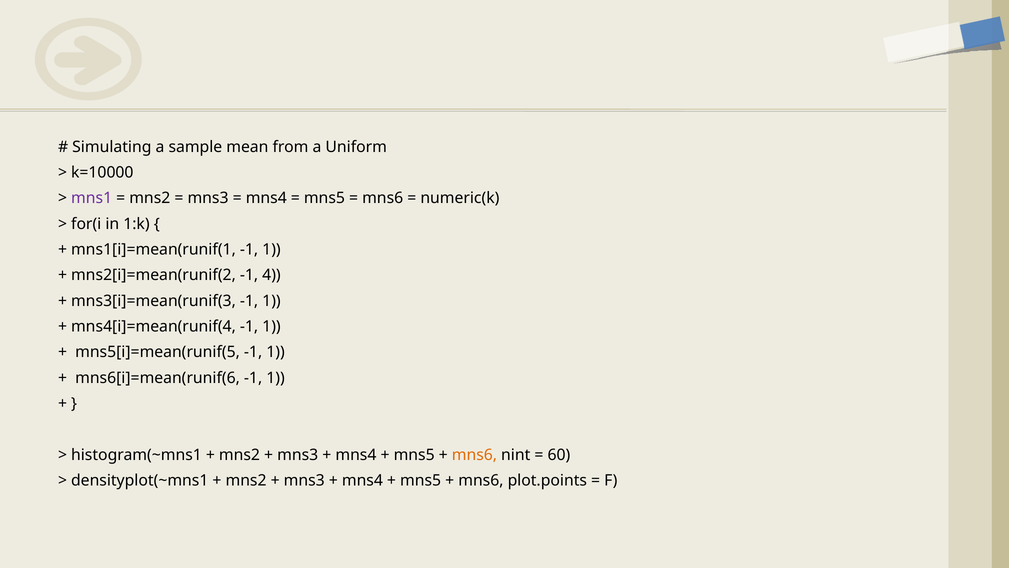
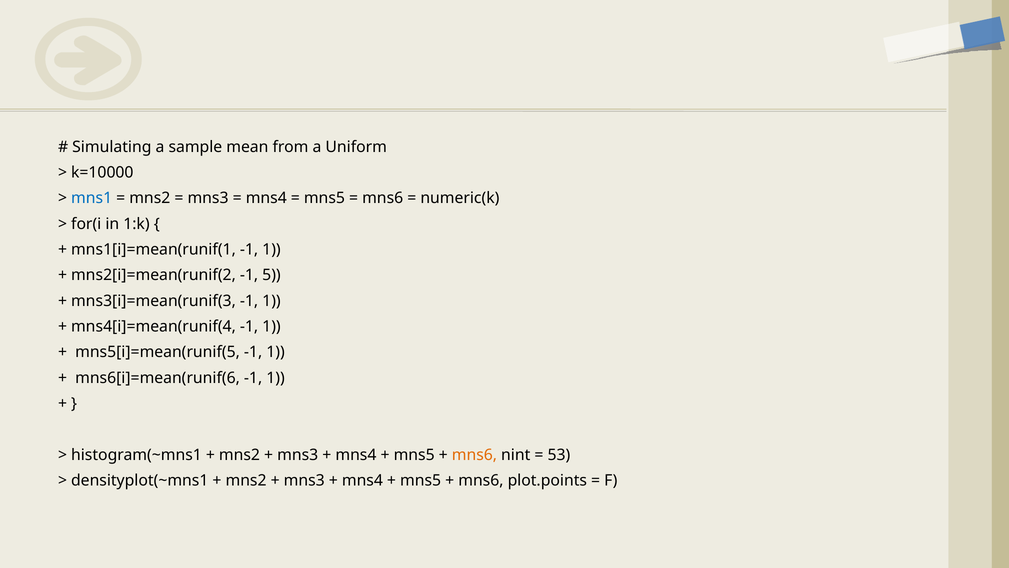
mns1 colour: purple -> blue (92, 198)
4: 4 -> 5 (271, 275)
60: 60 -> 53 (559, 455)
